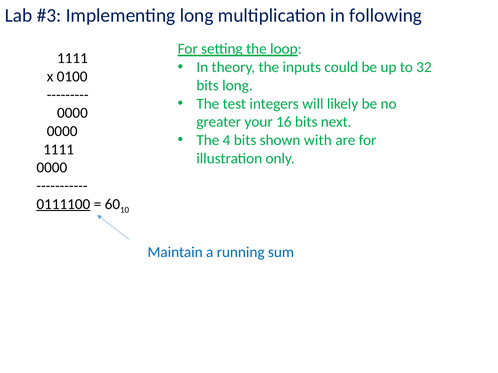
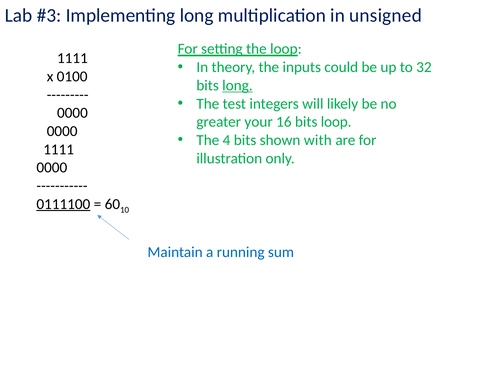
following: following -> unsigned (386, 15)
long underline: none -> present (237, 86)
bits next: next -> loop (336, 122)
